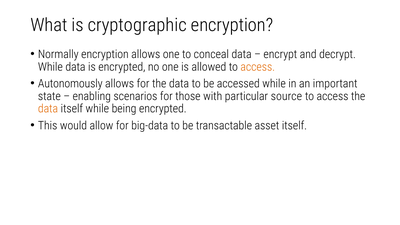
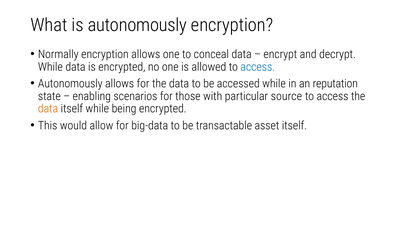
is cryptographic: cryptographic -> autonomously (137, 25)
access colour: orange -> blue (258, 67)
important: important -> reputation (335, 84)
